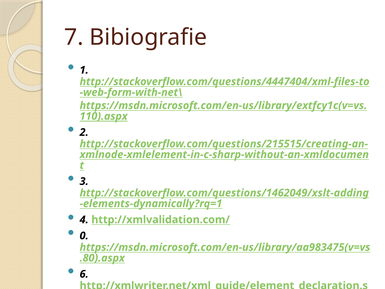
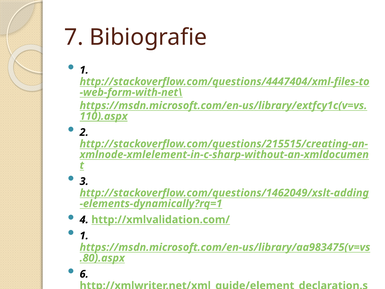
0: 0 -> 1 (84, 236)
